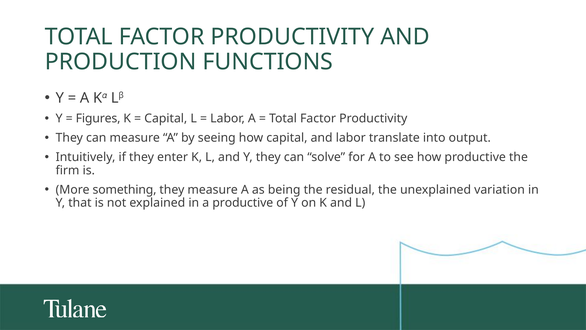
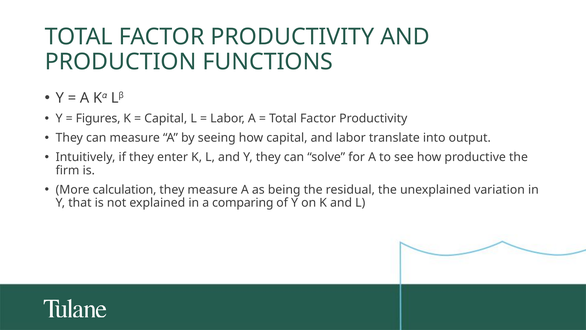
something: something -> calculation (125, 189)
a productive: productive -> comparing (243, 203)
